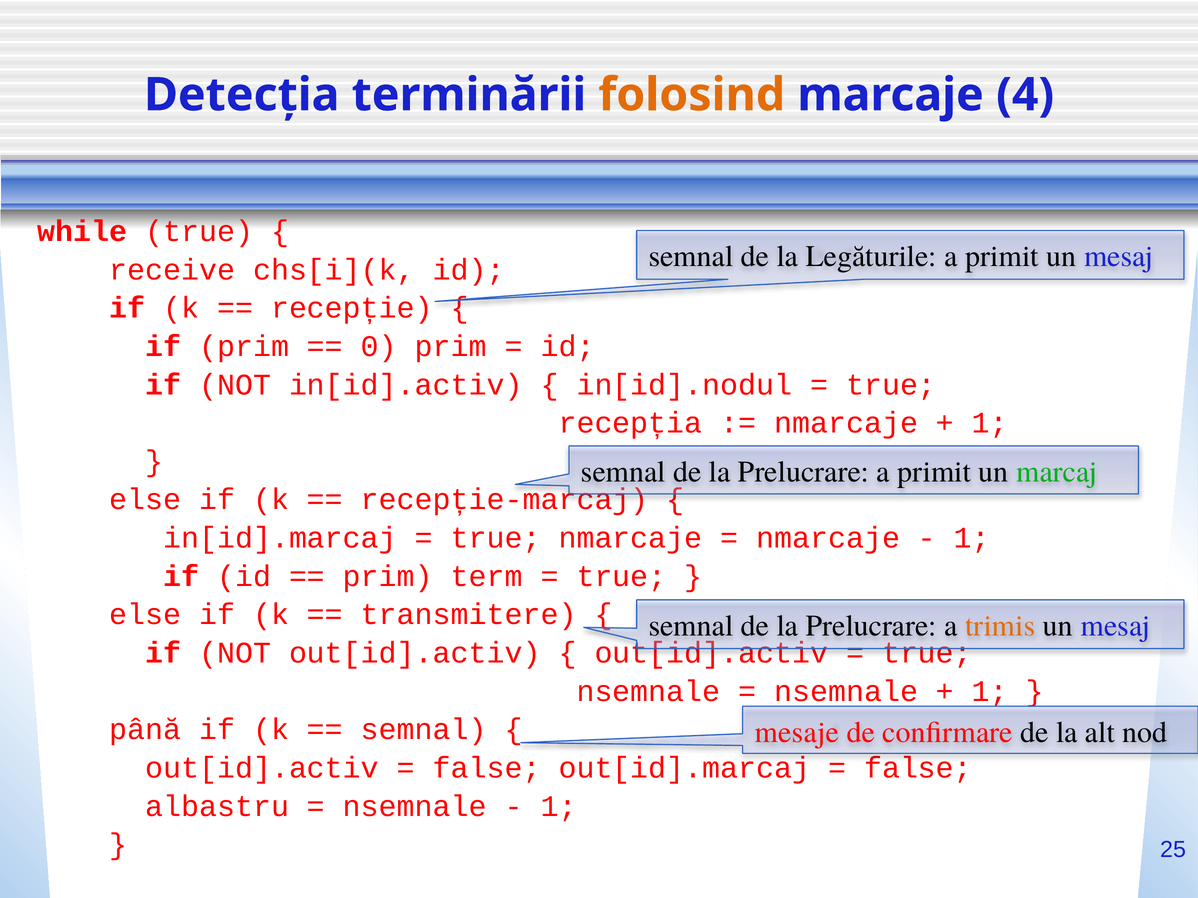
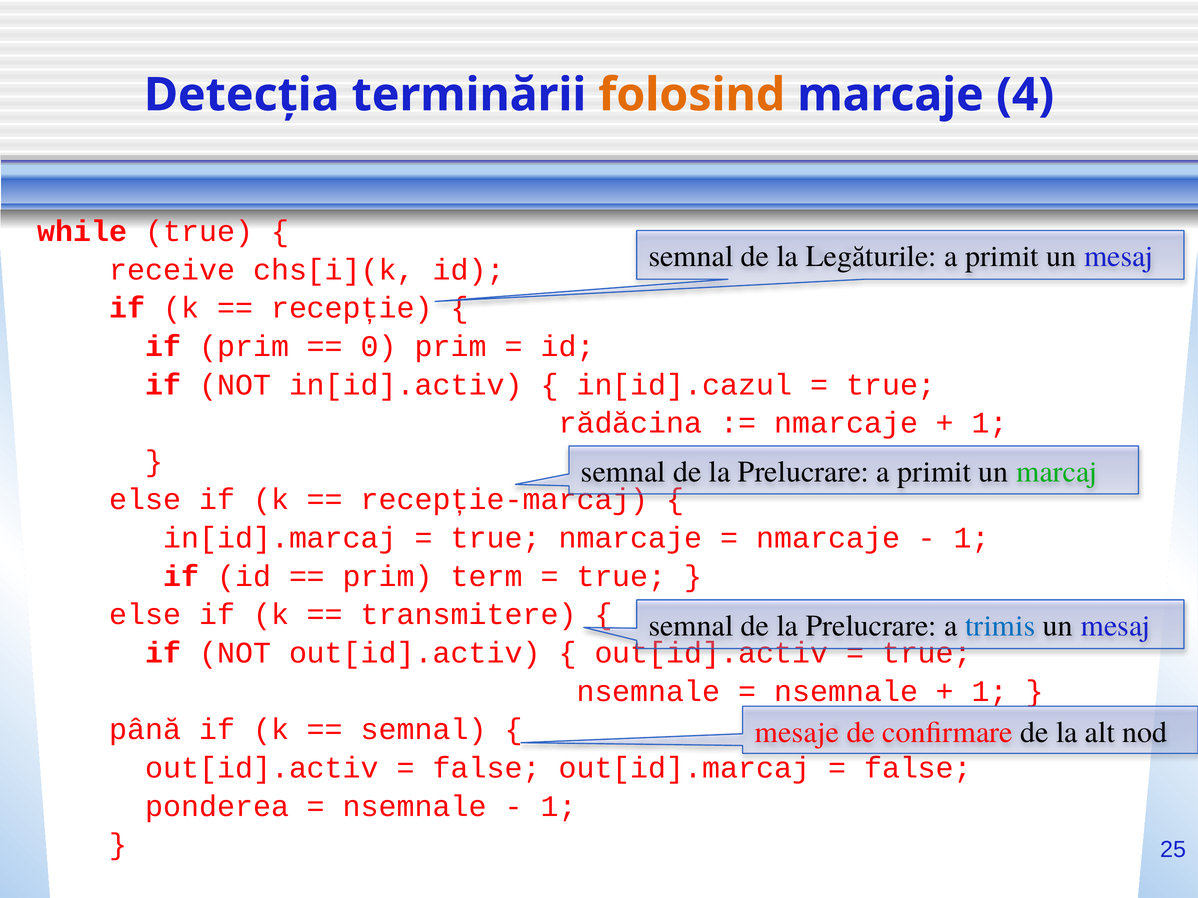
in[id].nodul: in[id].nodul -> in[id].cazul (684, 385)
recepția: recepția -> rădăcina (630, 423)
trimis colour: orange -> blue (1000, 626)
albastru: albastru -> ponderea (217, 807)
